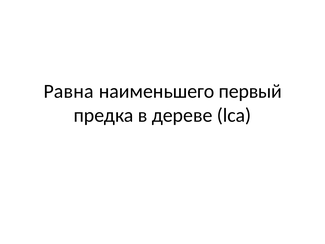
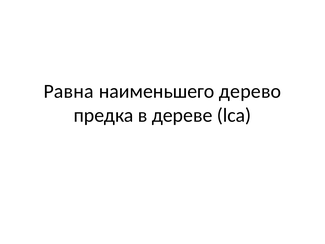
первый: первый -> дерево (250, 91)
